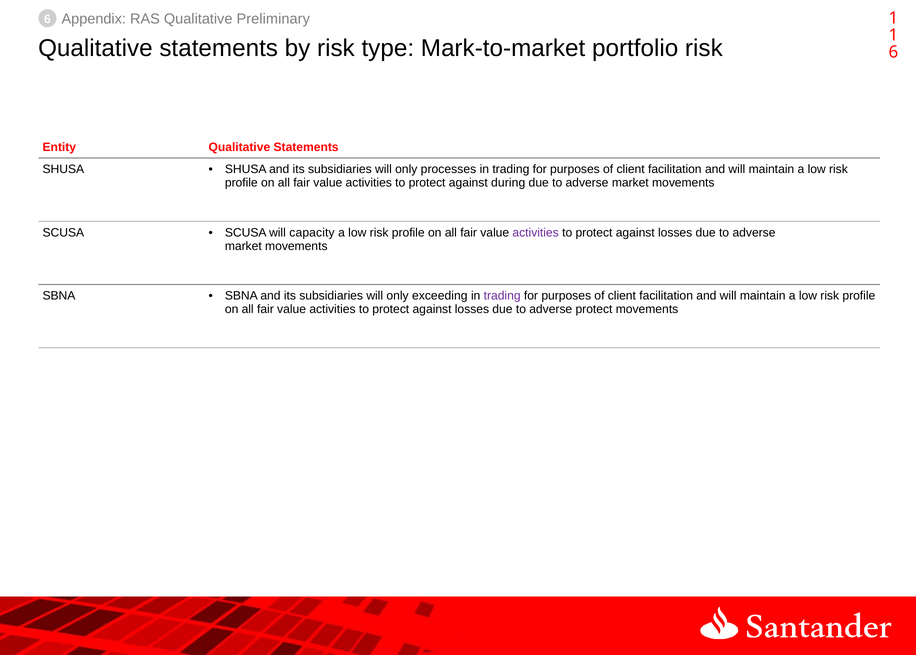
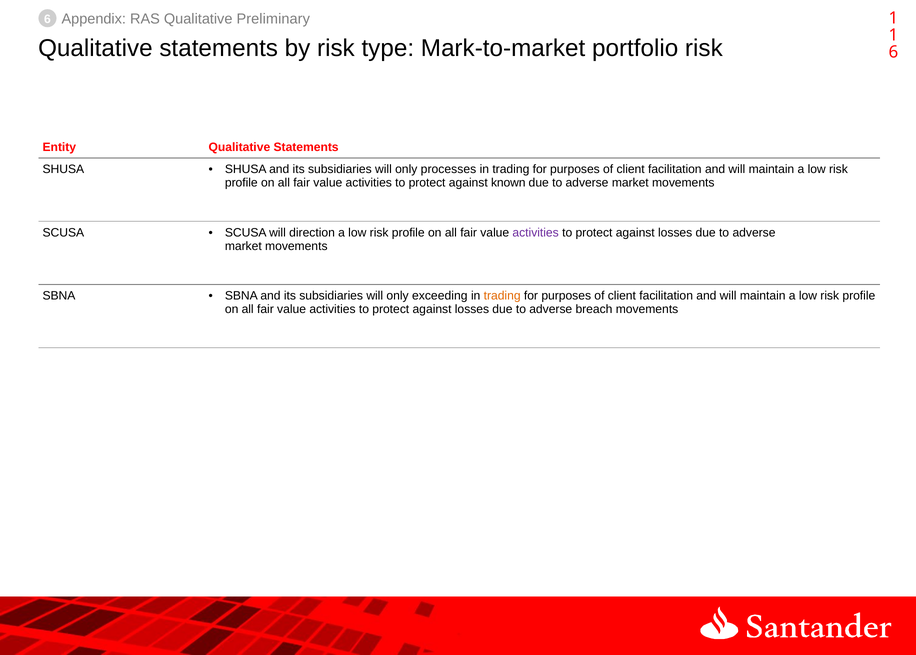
during: during -> known (508, 183)
capacity: capacity -> direction (312, 232)
trading colour: purple -> orange (502, 296)
adverse protect: protect -> breach (594, 309)
